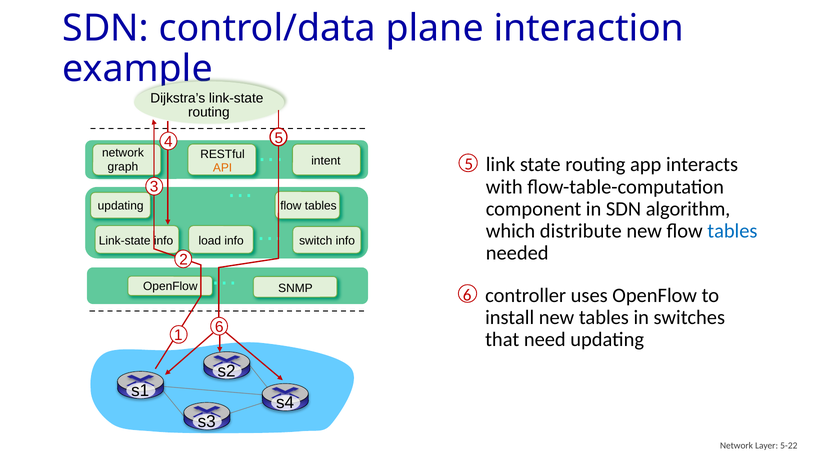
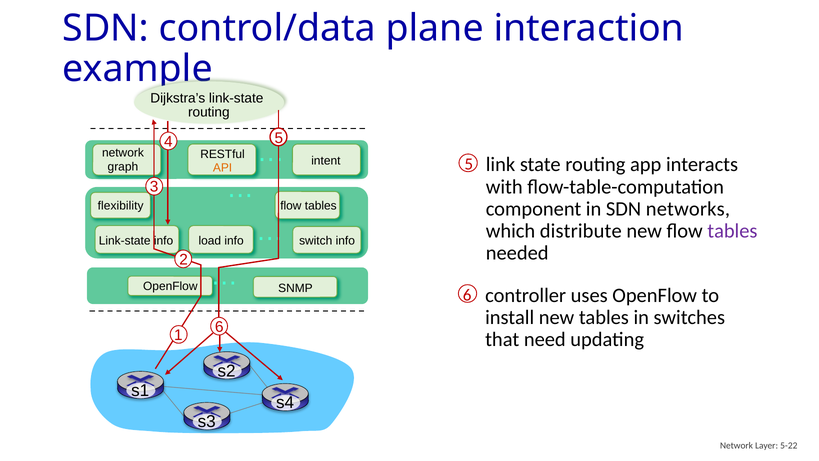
updating: updating -> flexibility (121, 205)
algorithm: algorithm -> networks (688, 209)
tables colour: blue -> purple (732, 231)
